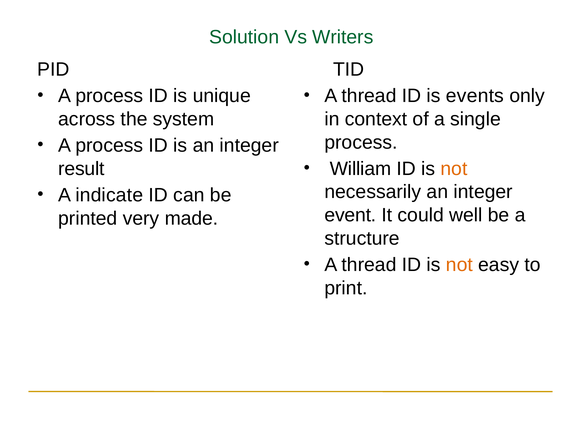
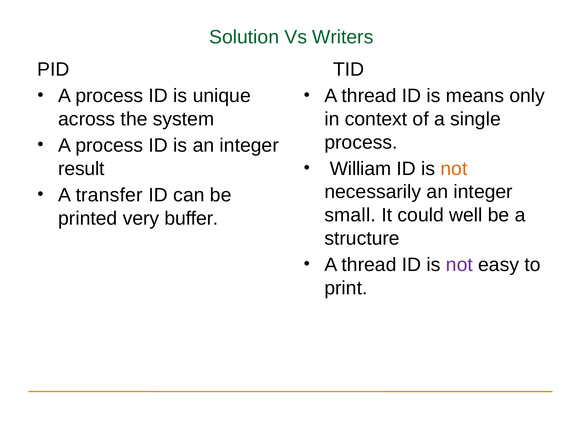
events: events -> means (475, 96)
indicate: indicate -> transfer (109, 195)
event: event -> small (350, 216)
made: made -> buffer (192, 219)
not colour: orange -> purple (459, 265)
